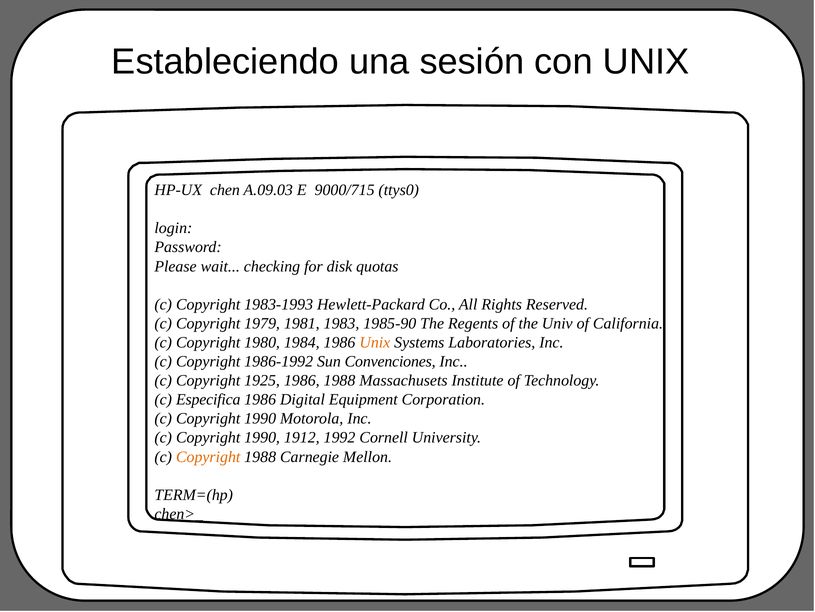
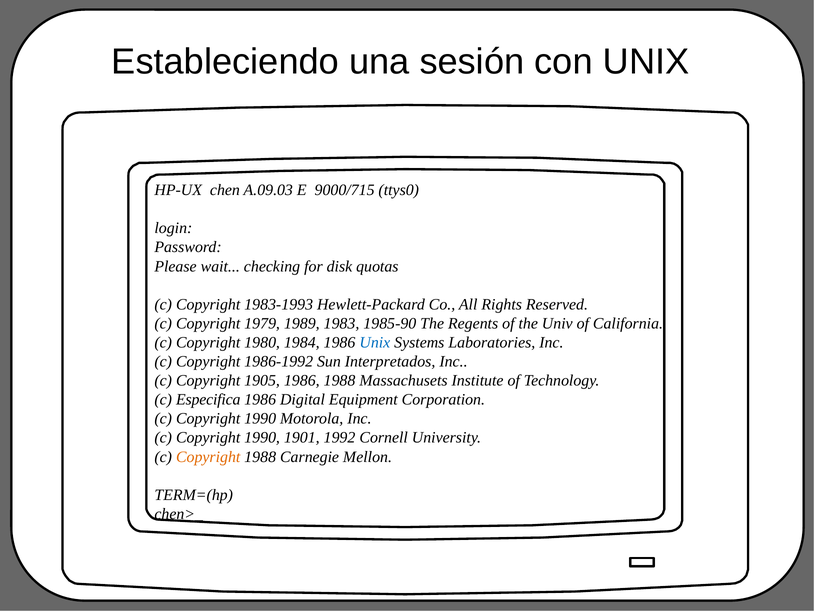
1981: 1981 -> 1989 (302, 323)
Unix colour: orange -> blue (375, 342)
Convenciones: Convenciones -> Interpretados (390, 361)
1925: 1925 -> 1905 (262, 380)
1912: 1912 -> 1901 (302, 437)
